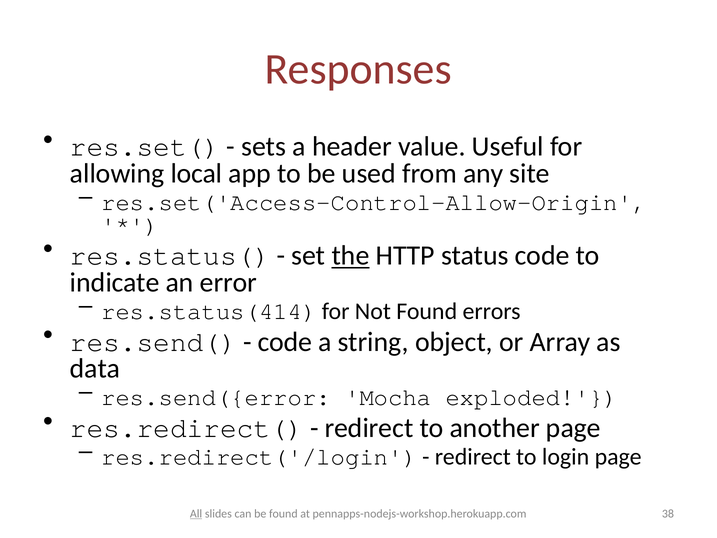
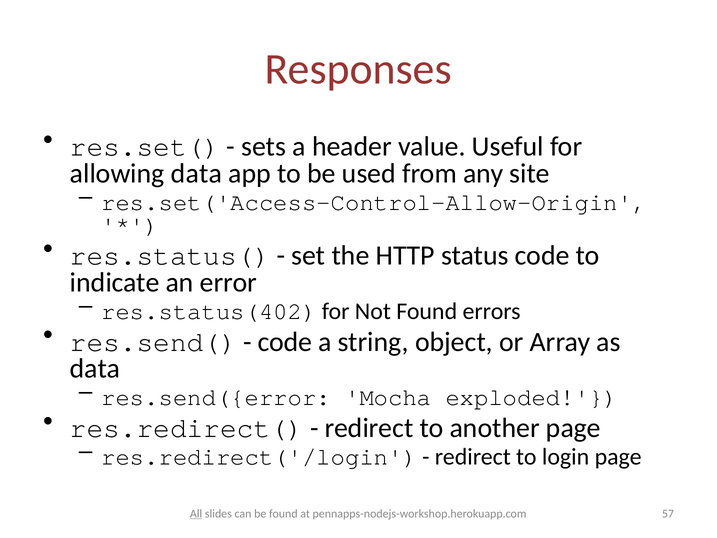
allowing local: local -> data (196, 173)
the underline: present -> none (350, 256)
res.status(414: res.status(414 -> res.status(402 (209, 311)
38: 38 -> 57 (668, 513)
